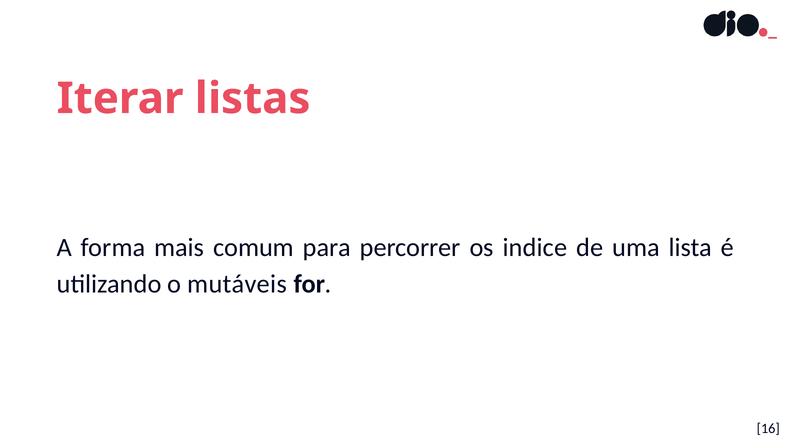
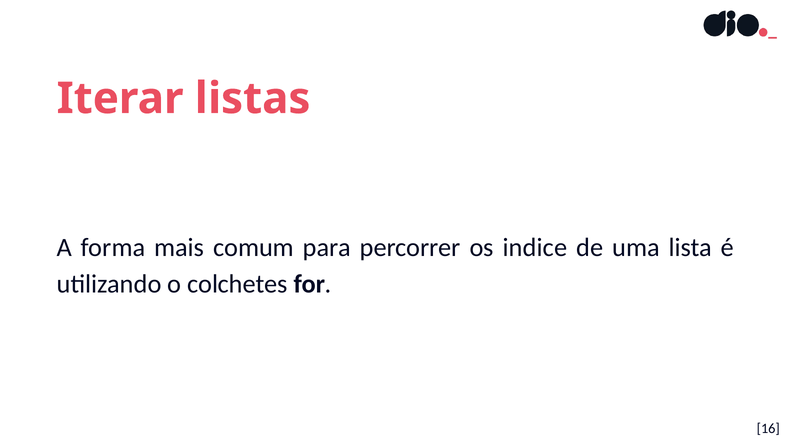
mutáveis: mutáveis -> colchetes (237, 284)
